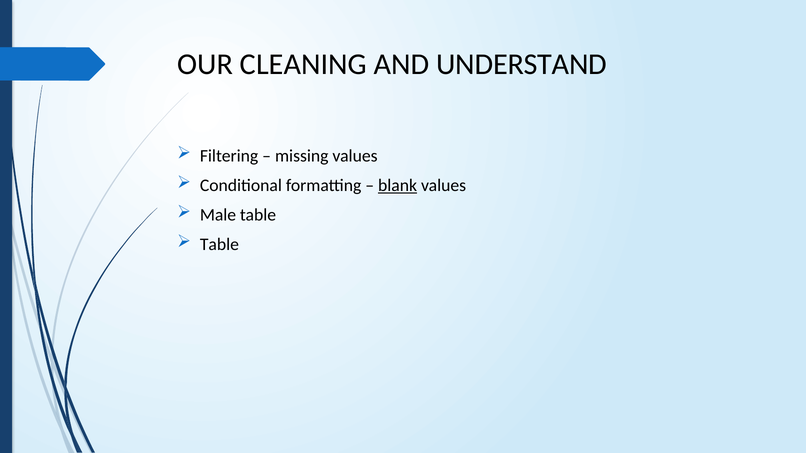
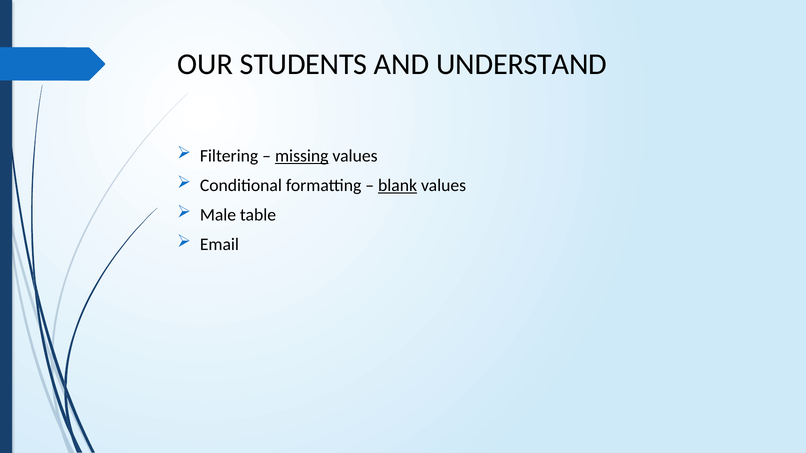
CLEANING: CLEANING -> STUDENTS (304, 65)
missing underline: none -> present (302, 156)
Table: Table -> Email (219, 245)
